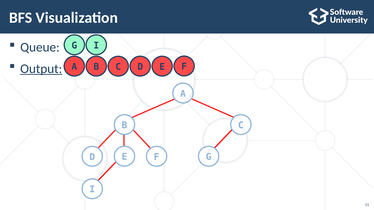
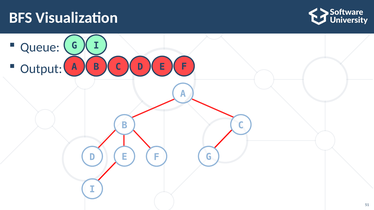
Output underline: present -> none (41, 69)
